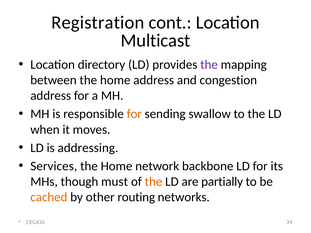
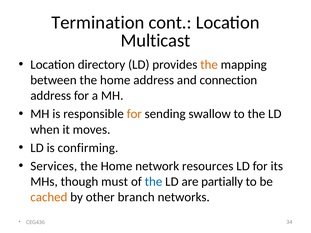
Registration: Registration -> Termination (98, 23)
the colour: purple -> orange (209, 65)
congestion: congestion -> connection (228, 80)
addressing: addressing -> confirming (88, 148)
backbone: backbone -> resources (208, 166)
the colour: orange -> blue (153, 182)
routing: routing -> branch (136, 197)
